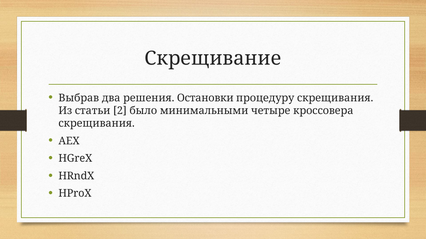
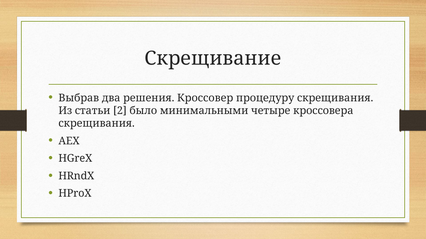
Остановки: Остановки -> Кроссовер (205, 98)
